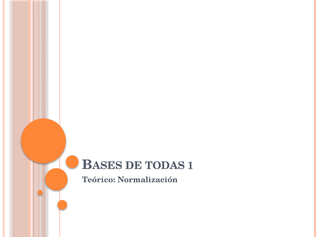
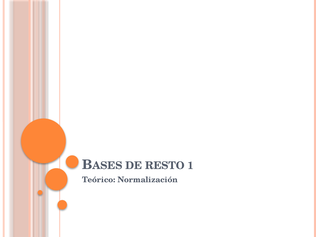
TODAS: TODAS -> RESTO (165, 166)
